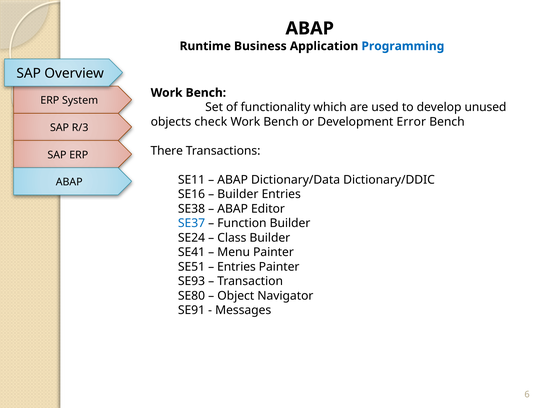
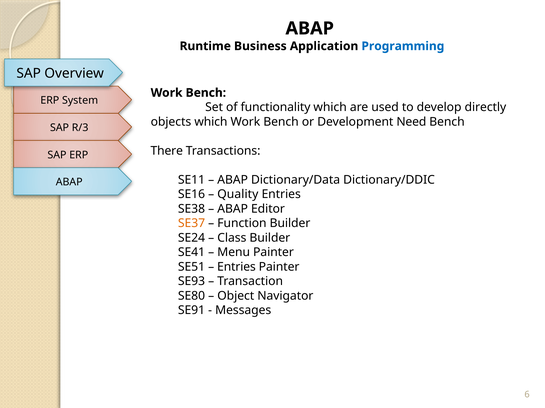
unused: unused -> directly (485, 107)
objects check: check -> which (211, 122)
Error: Error -> Need (411, 122)
Builder: Builder -> Quality (238, 195)
SE37 colour: blue -> orange (192, 224)
